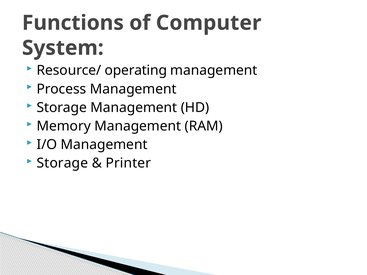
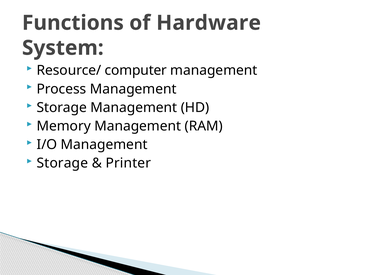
Computer: Computer -> Hardware (209, 23)
operating: operating -> computer (136, 70)
